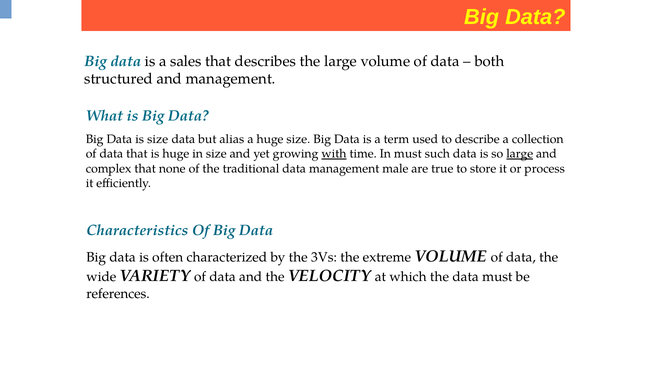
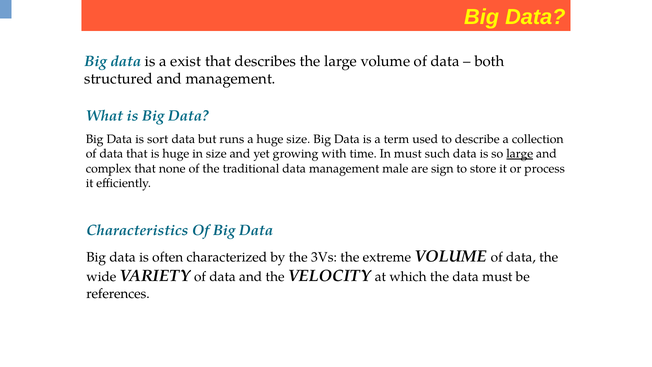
sales: sales -> exist (186, 61)
is size: size -> sort (158, 139)
alias: alias -> runs (232, 139)
with underline: present -> none (334, 154)
true: true -> sign (442, 168)
